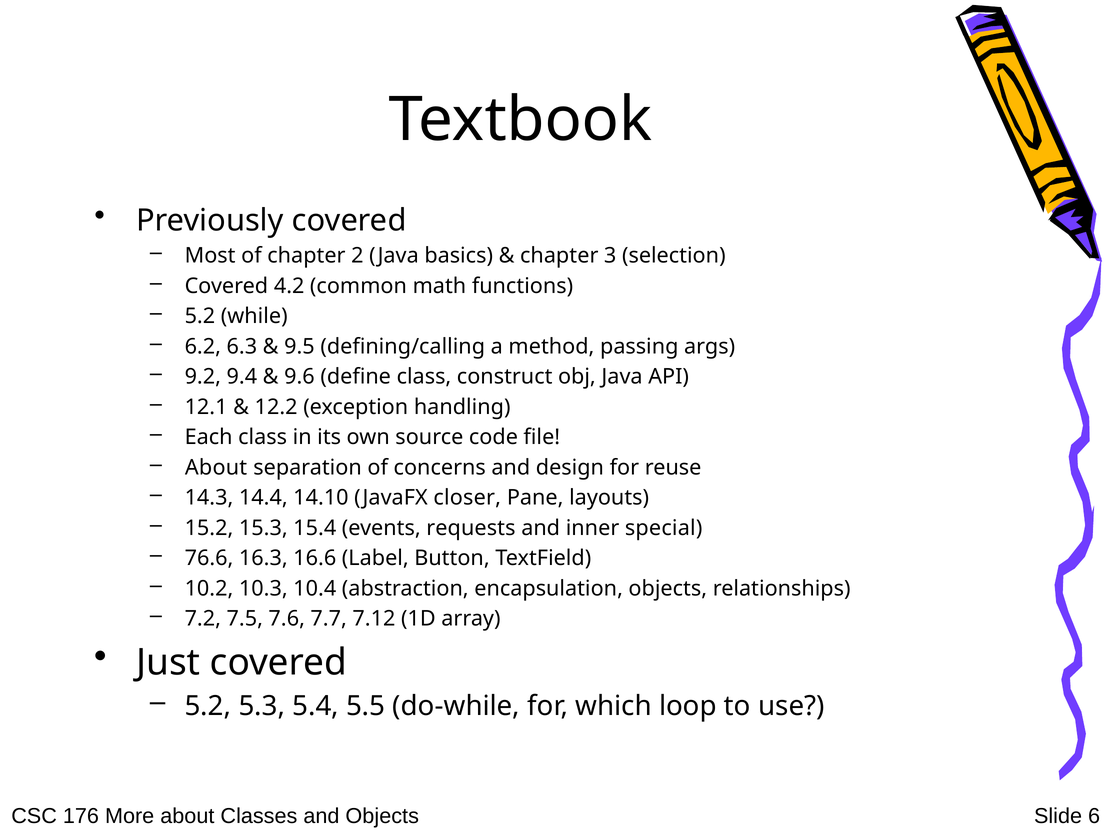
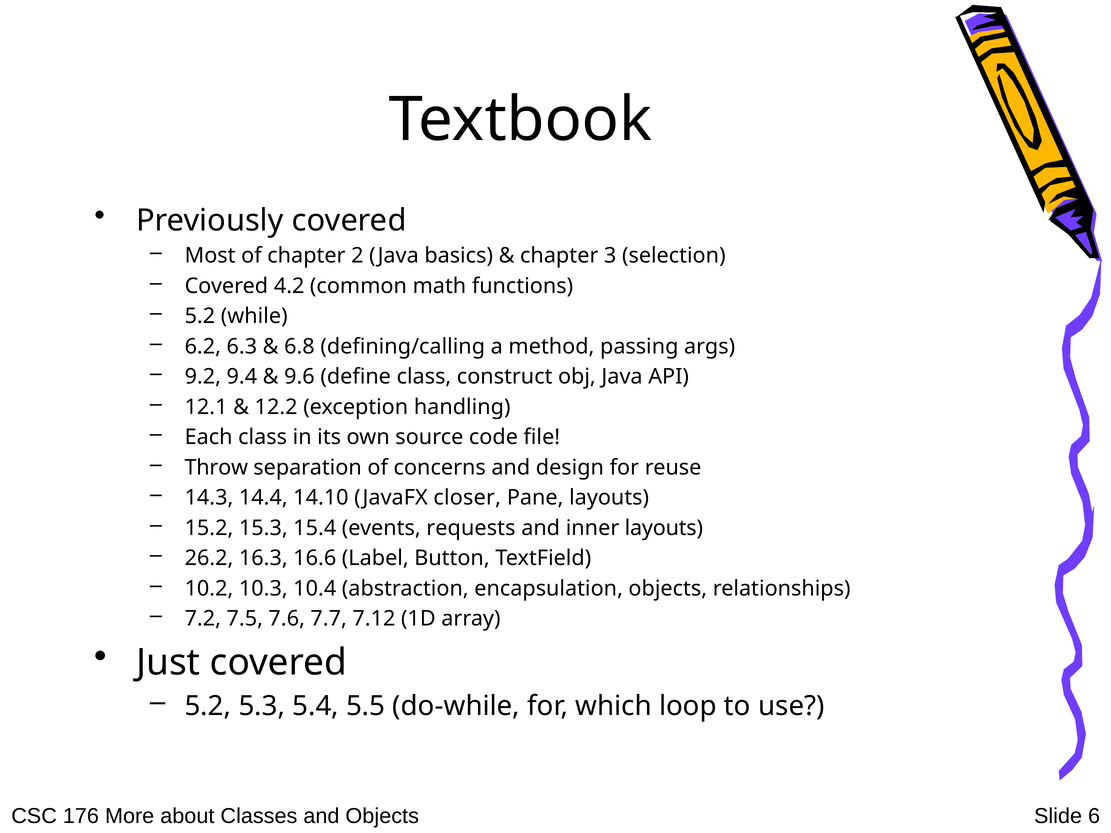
9.5: 9.5 -> 6.8 (299, 347)
About: About -> Throw (216, 468)
inner special: special -> layouts (664, 528)
76.6: 76.6 -> 26.2 (209, 559)
